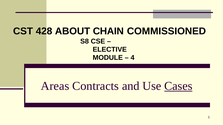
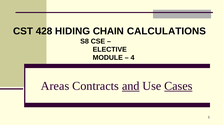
ABOUT: ABOUT -> HIDING (73, 31)
COMMISSIONED: COMMISSIONED -> CALCULATIONS (166, 31)
and underline: none -> present (131, 86)
